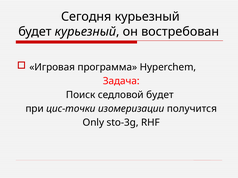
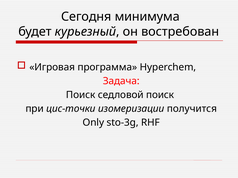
Сегодня курьезный: курьезный -> минимума (147, 17)
седловой будет: будет -> поиск (160, 95)
